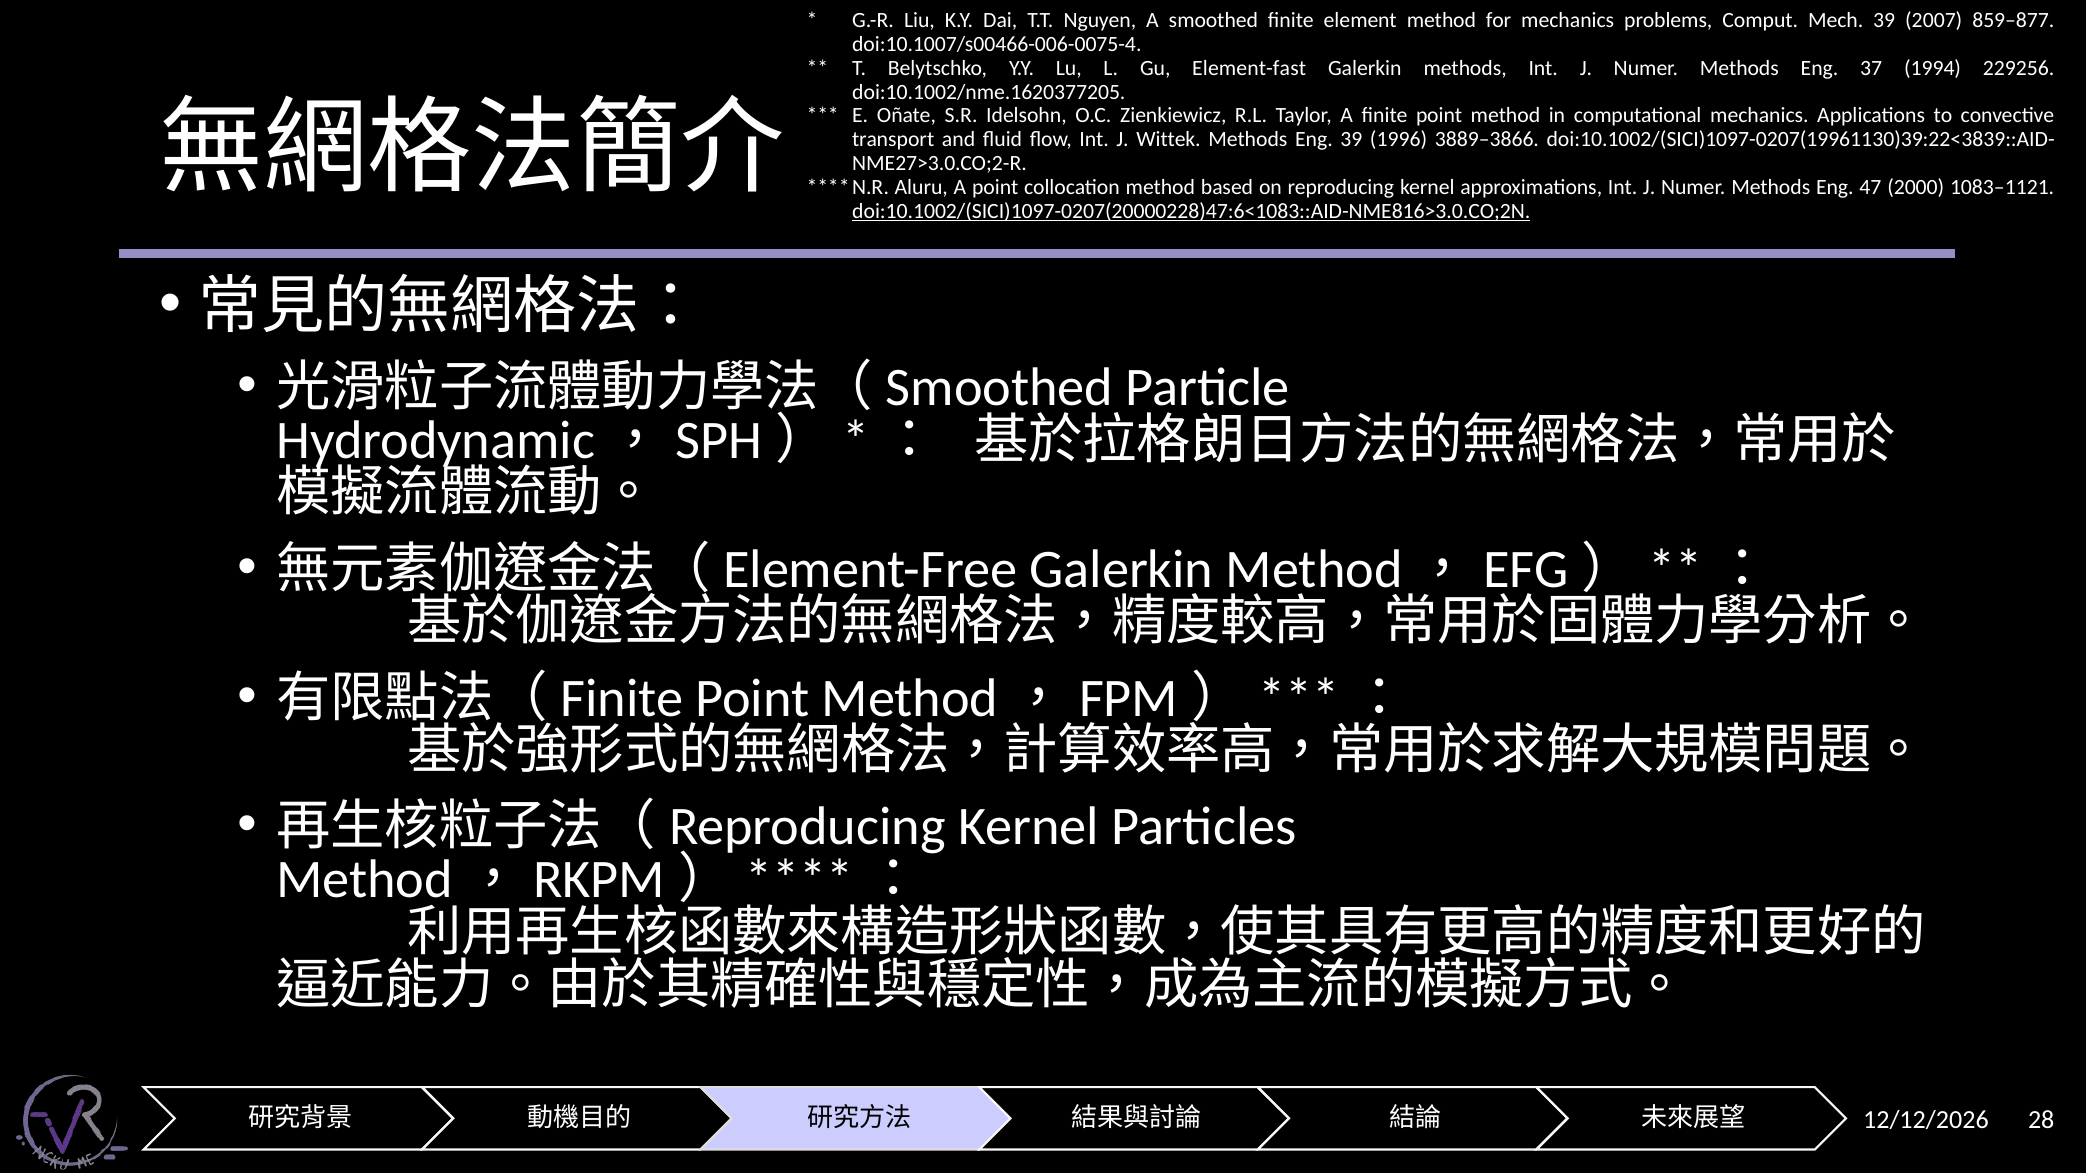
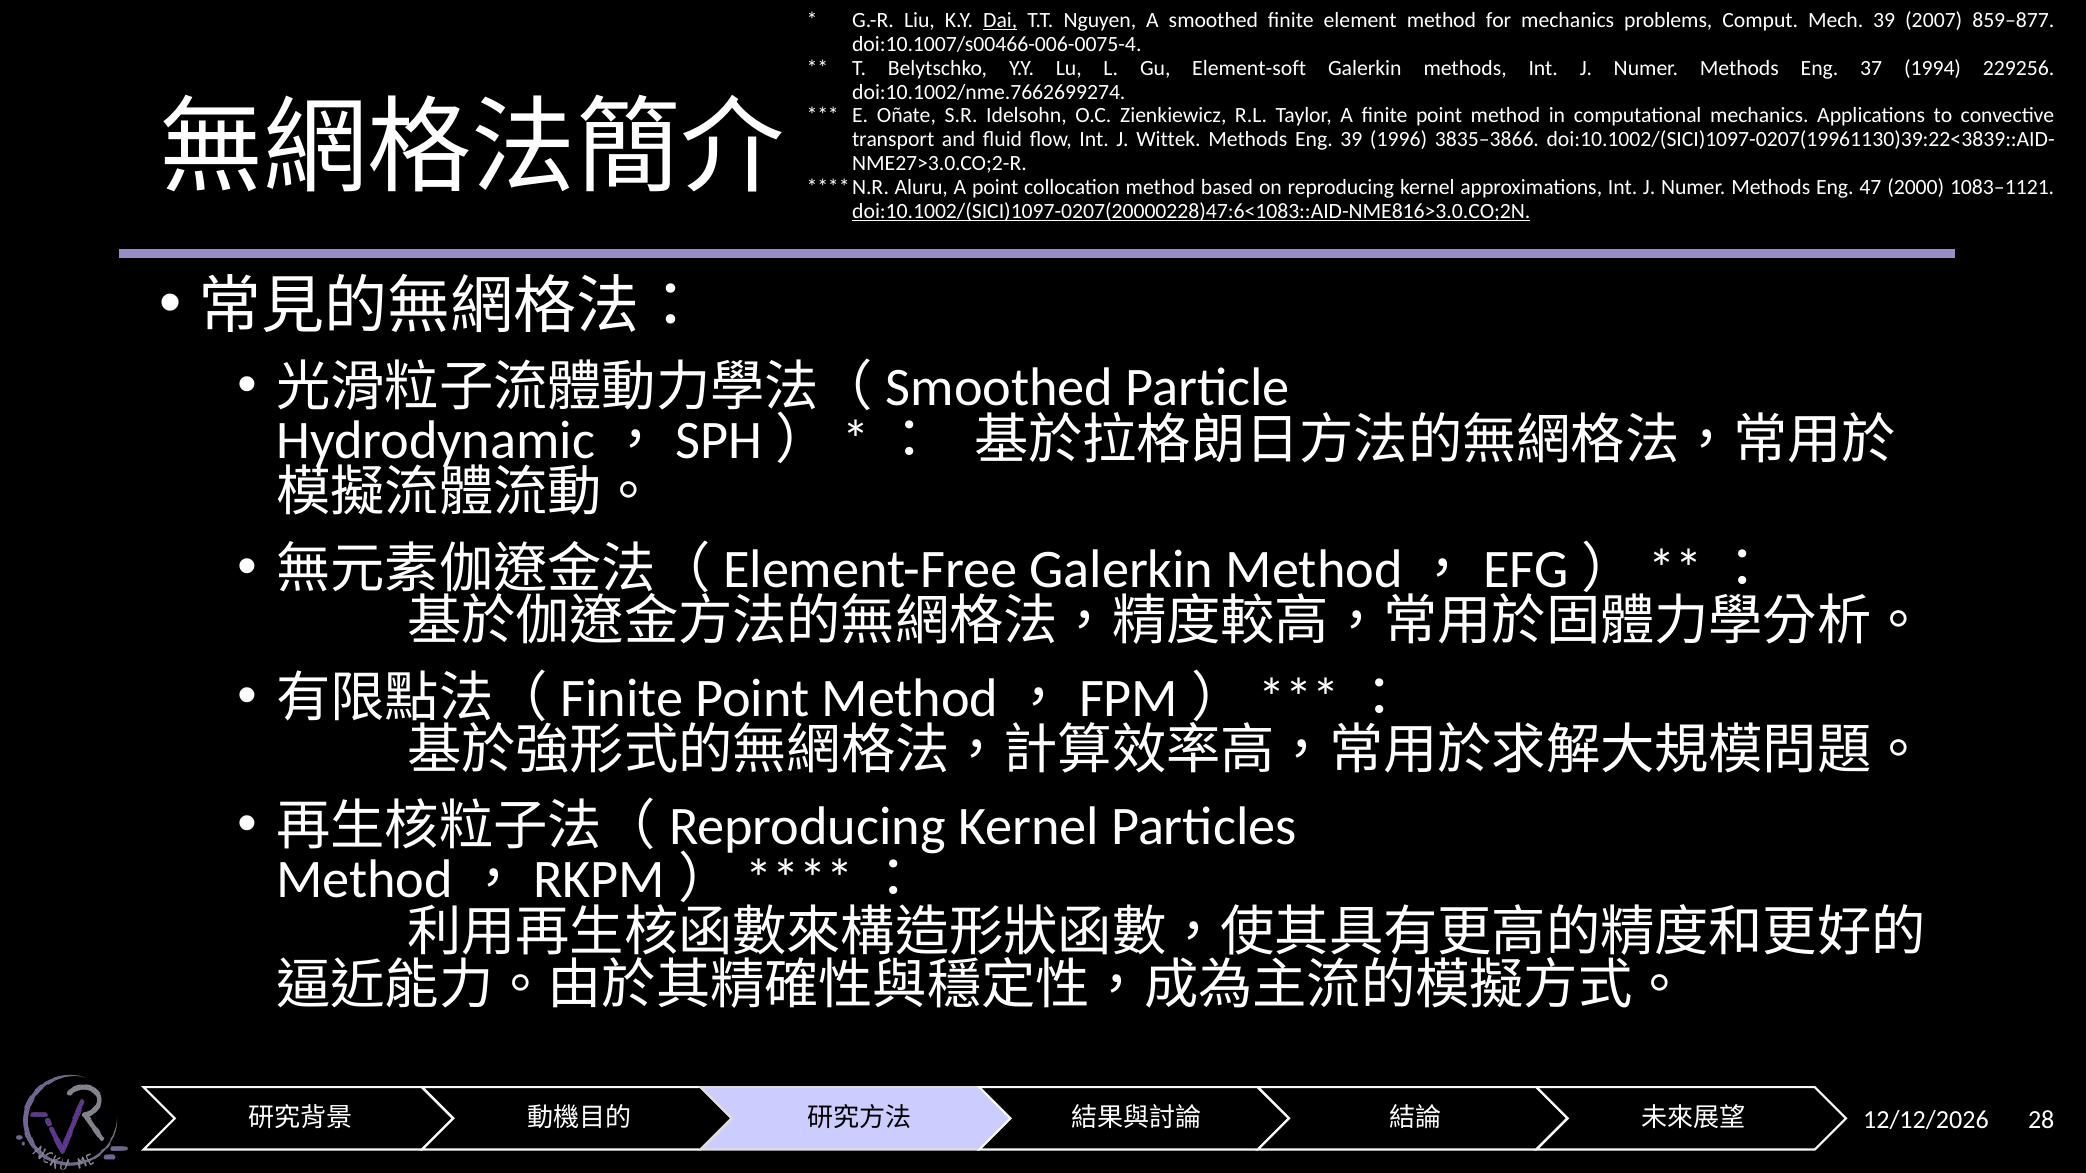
Dai underline: none -> present (1000, 20)
Element-fast: Element-fast -> Element-soft (1249, 68)
doi:10.1002/nme.1620377205: doi:10.1002/nme.1620377205 -> doi:10.1002/nme.7662699274 (989, 92)
3889–3866: 3889–3866 -> 3835–3866 (1487, 140)
